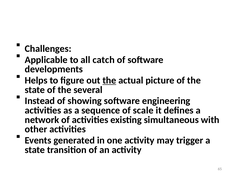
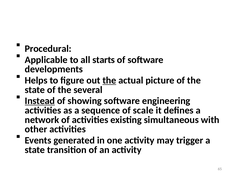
Challenges: Challenges -> Procedural (48, 49)
catch: catch -> starts (104, 60)
Instead underline: none -> present (40, 101)
